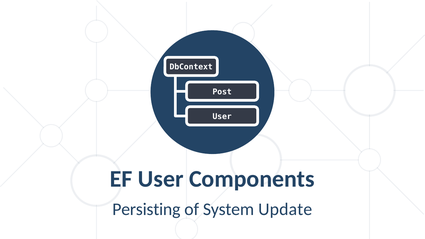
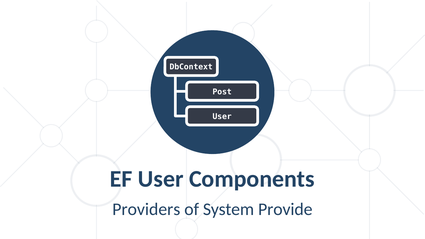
Persisting: Persisting -> Providers (146, 209)
Update: Update -> Provide (285, 209)
